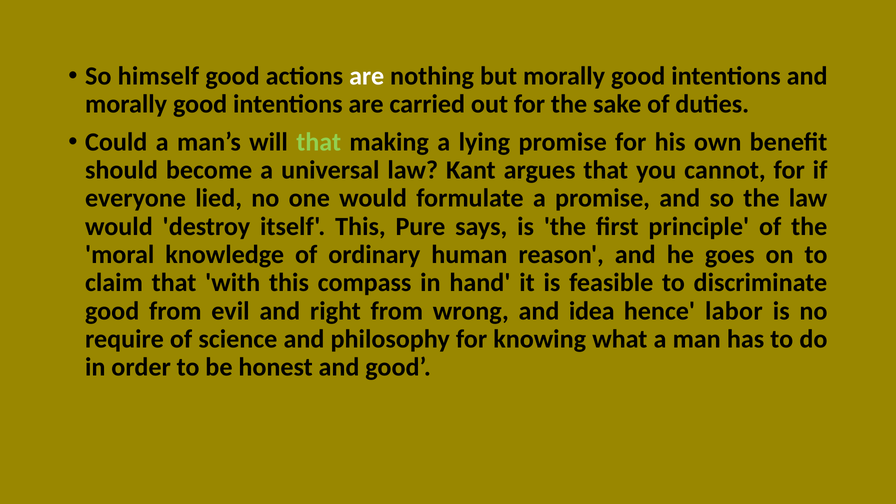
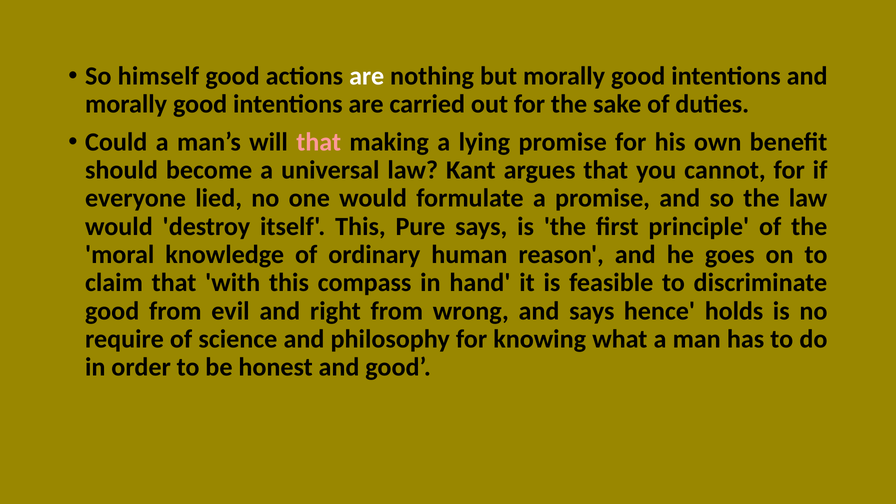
that colour: light green -> pink (319, 142)
and idea: idea -> says (592, 311)
labor: labor -> holds (734, 311)
